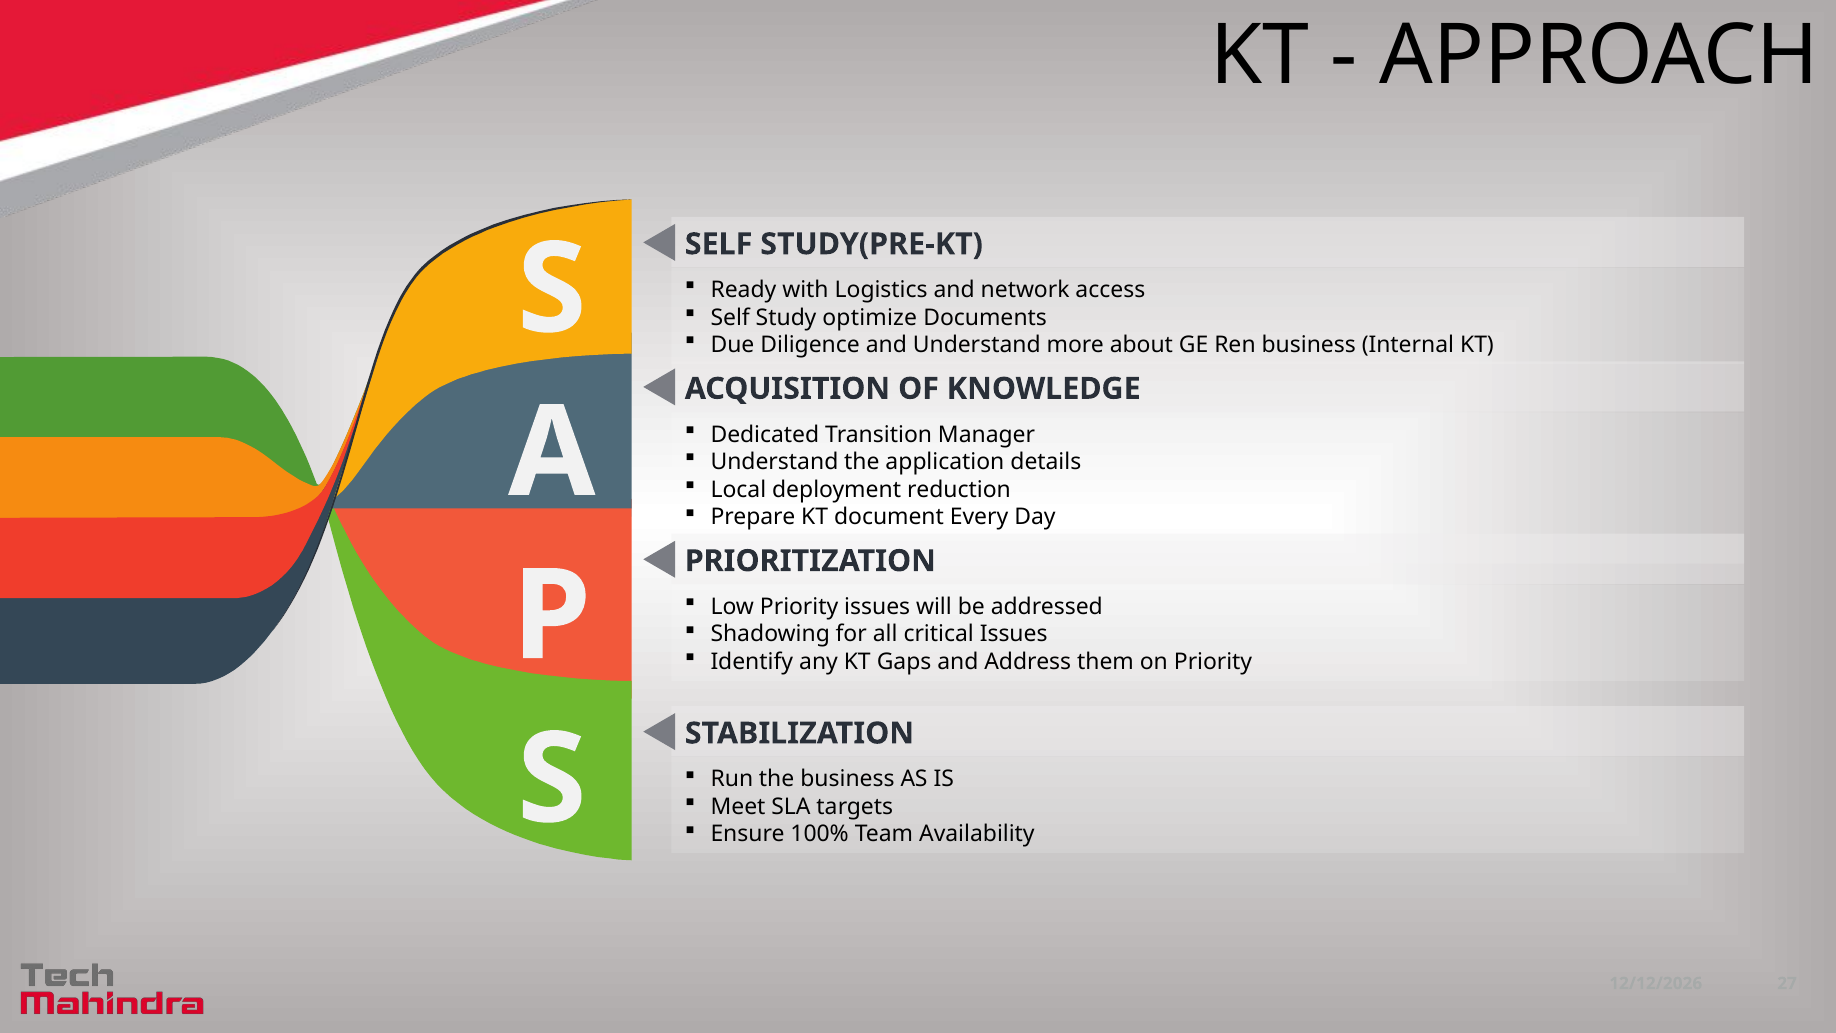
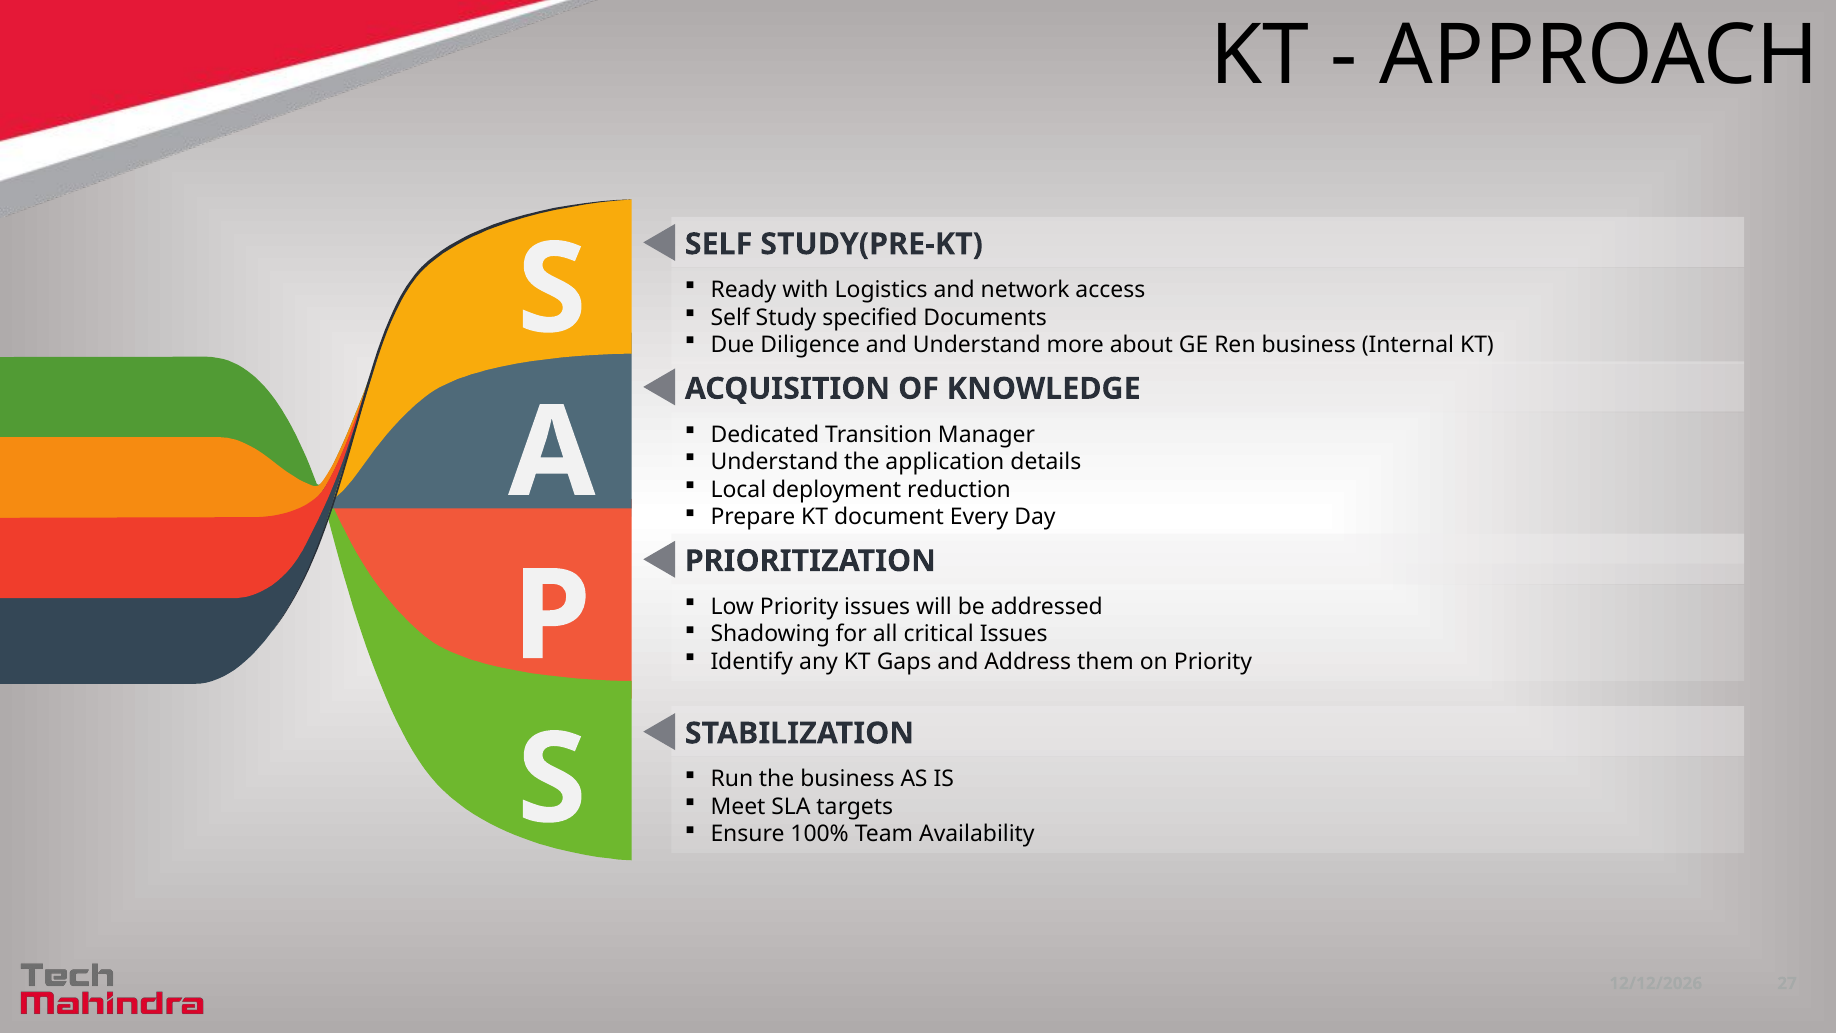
optimize: optimize -> specified (870, 317)
